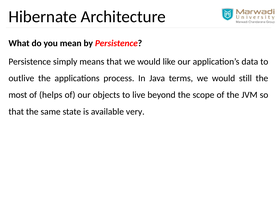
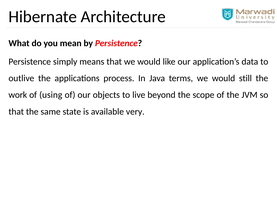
most: most -> work (18, 95)
helps: helps -> using (51, 95)
